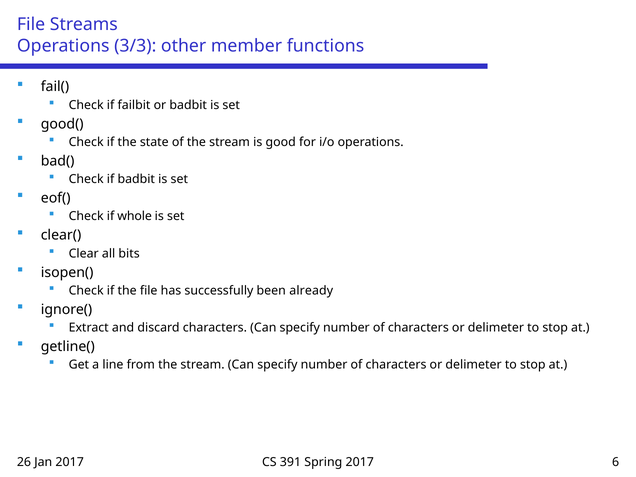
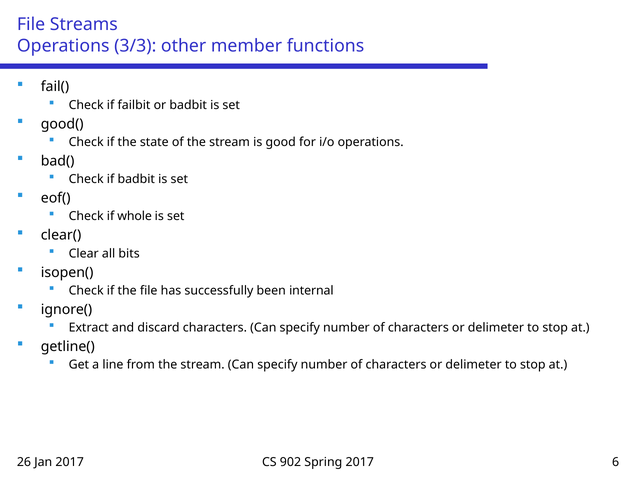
already: already -> internal (311, 291)
391: 391 -> 902 (290, 462)
